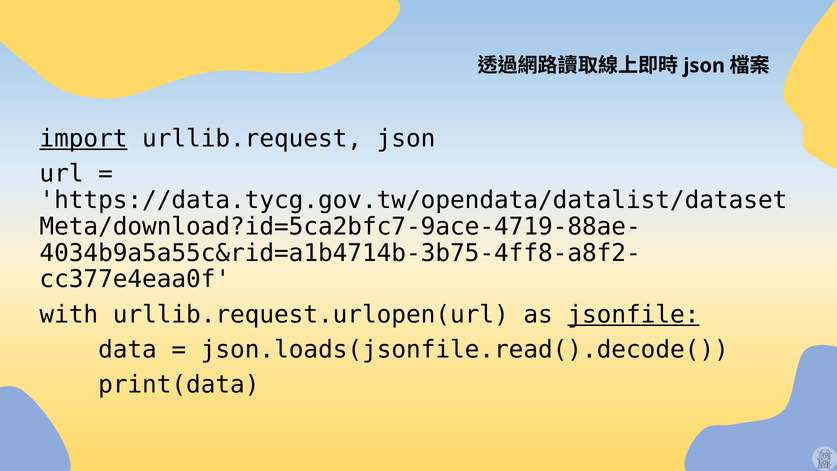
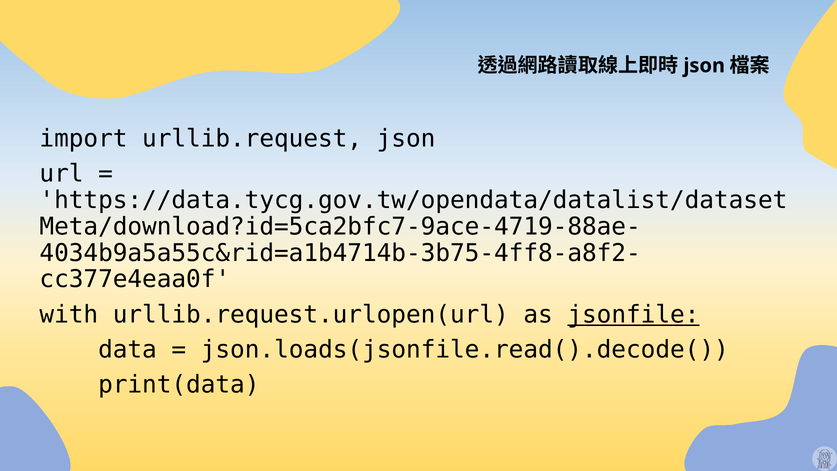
import underline: present -> none (84, 139)
